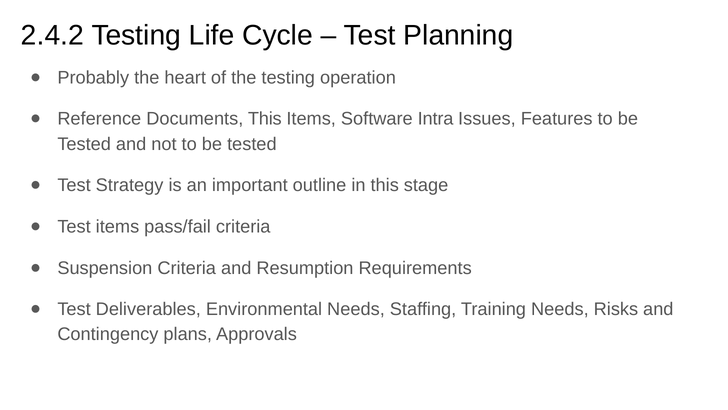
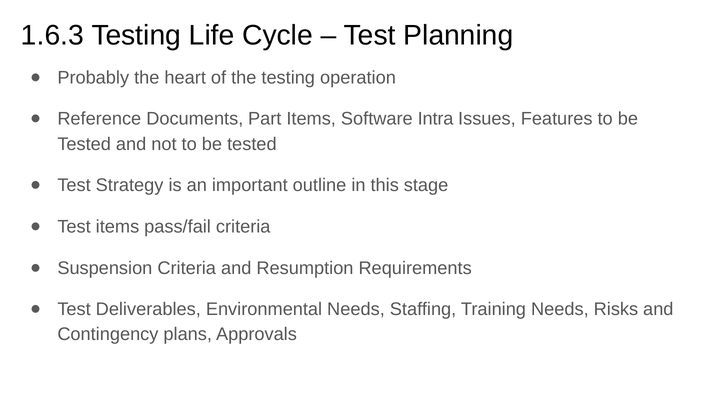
2.4.2: 2.4.2 -> 1.6.3 (52, 35)
Documents This: This -> Part (265, 119)
